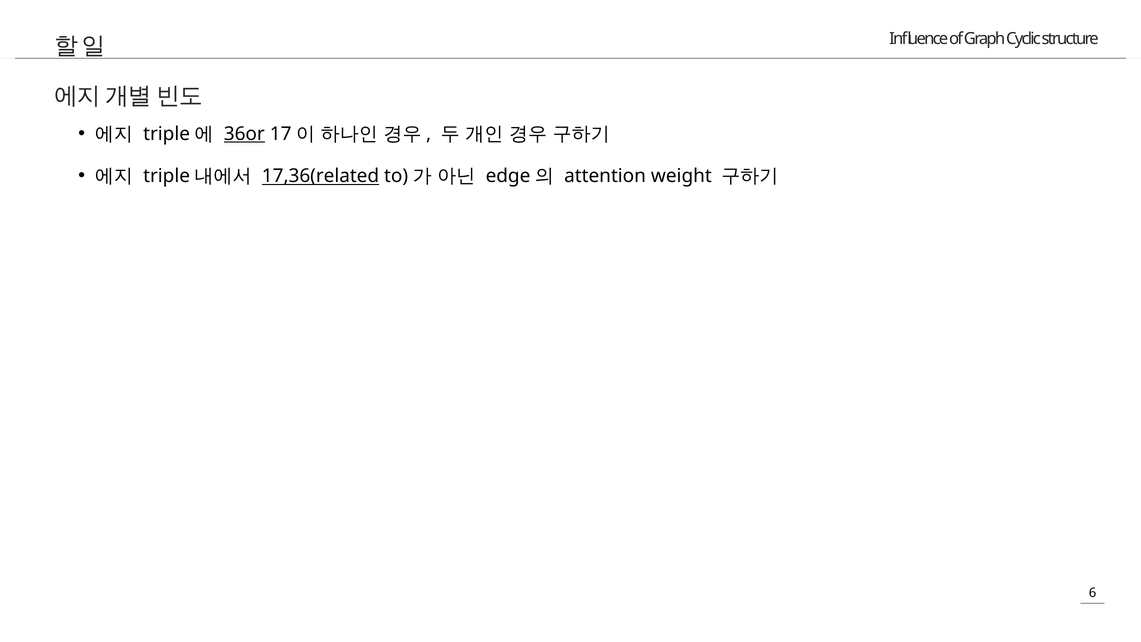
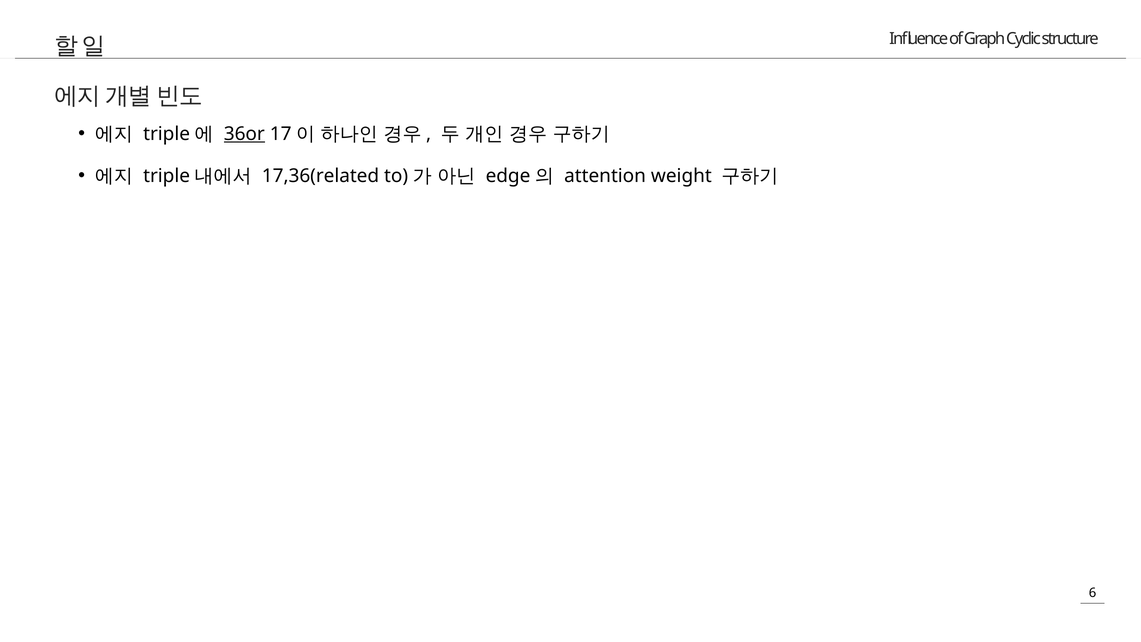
17,36(related underline: present -> none (320, 176)
